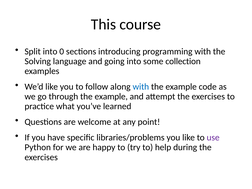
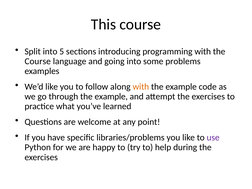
0: 0 -> 5 (62, 51)
Solving: Solving -> Course (38, 61)
collection: collection -> problems (183, 61)
with colour: blue -> orange (141, 87)
